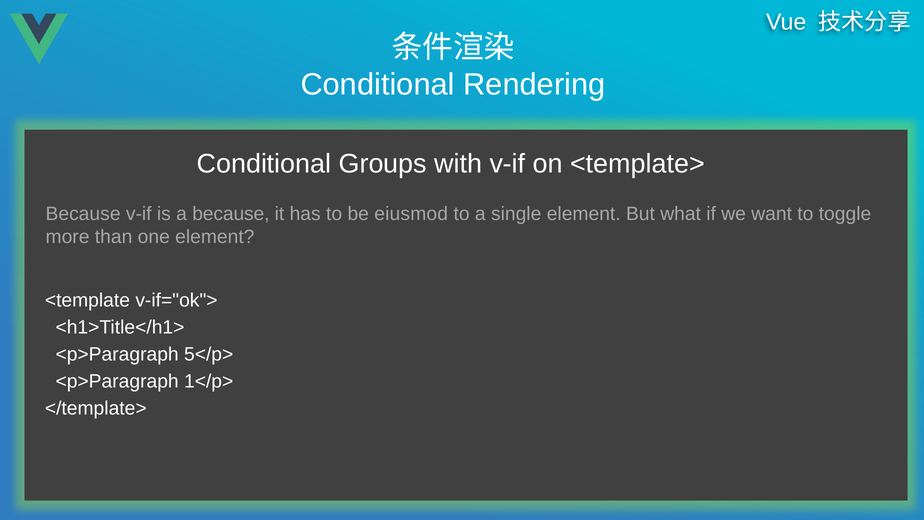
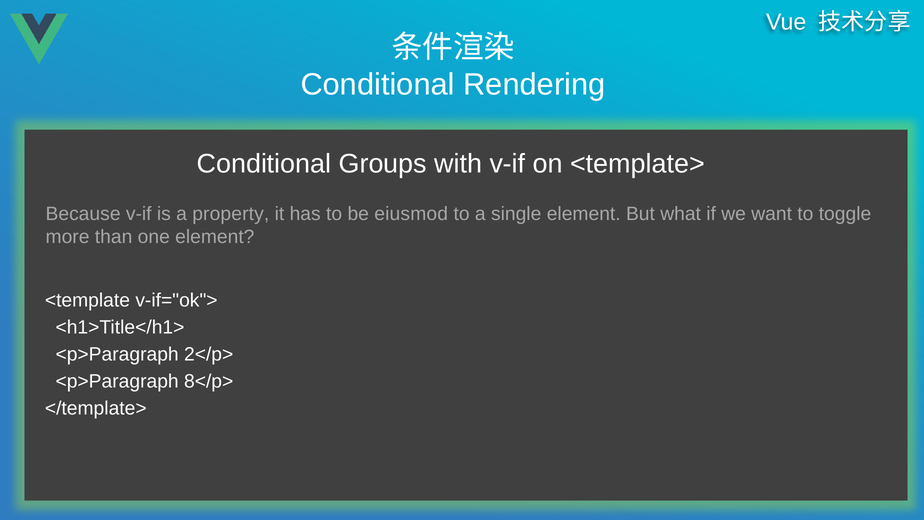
a because: because -> property (231, 214)
5</p>: 5</p> -> 2</p> (209, 354)
1</p>: 1</p> -> 8</p> (209, 381)
